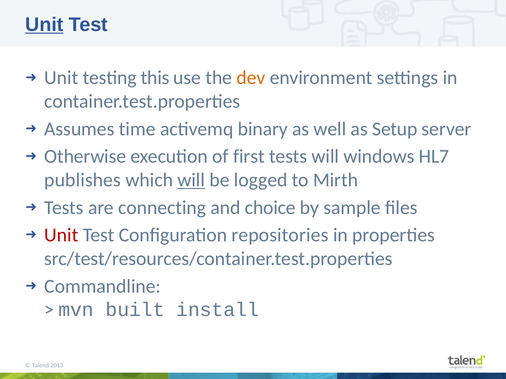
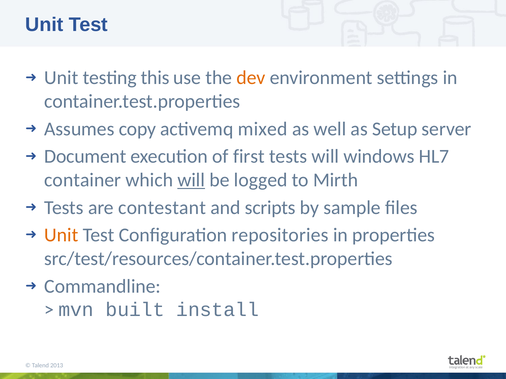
Unit underline: present -> none (44, 25)
time: time -> copy (137, 129)
binary: binary -> mixed (263, 129)
Otherwise: Otherwise -> Document (85, 157)
publishes: publishes -> container (83, 180)
connecting: connecting -> contestant (162, 208)
choice: choice -> scripts (270, 208)
Unit colour: red -> orange (61, 235)
